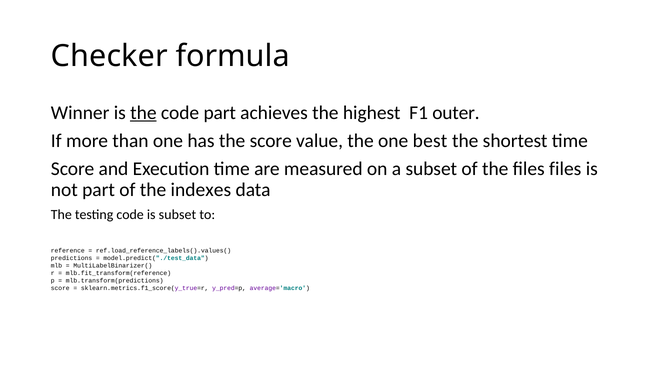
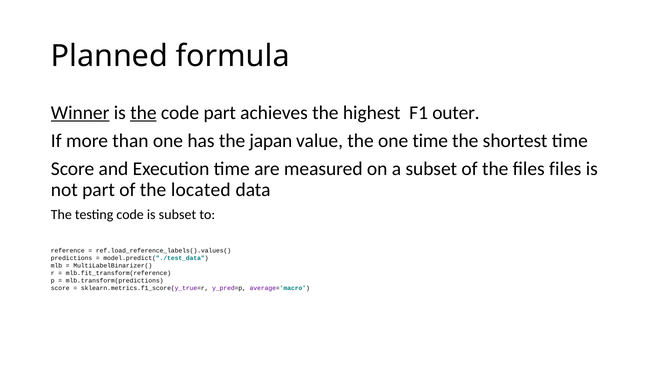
Checker: Checker -> Planned (109, 56)
Winner underline: none -> present (80, 113)
the score: score -> japan (271, 141)
one best: best -> time (430, 141)
indexes: indexes -> located (201, 190)
